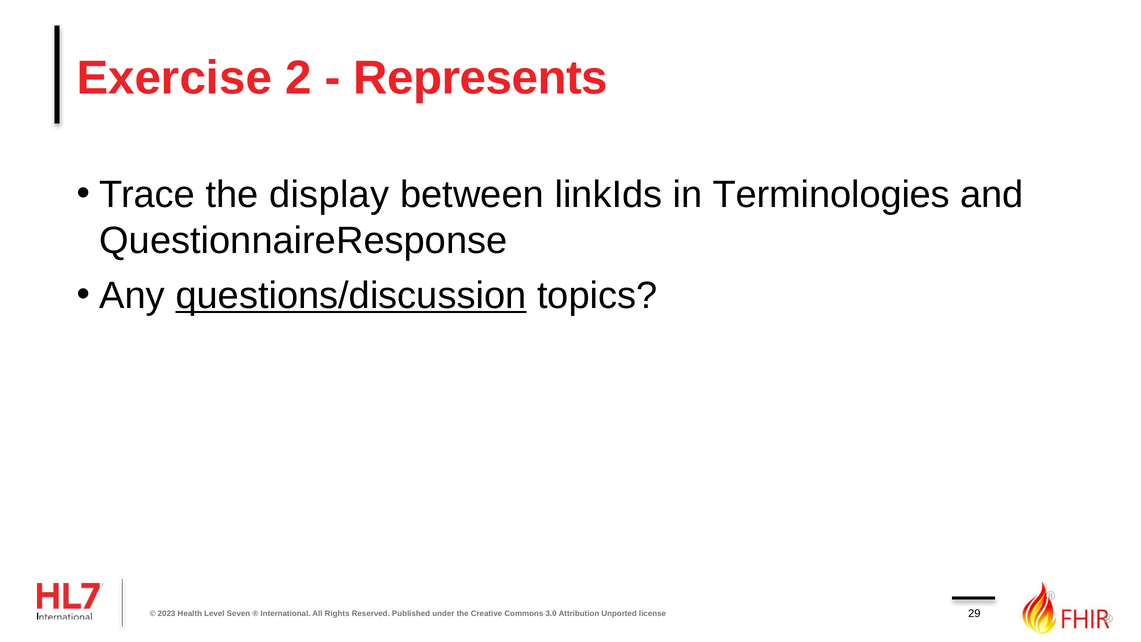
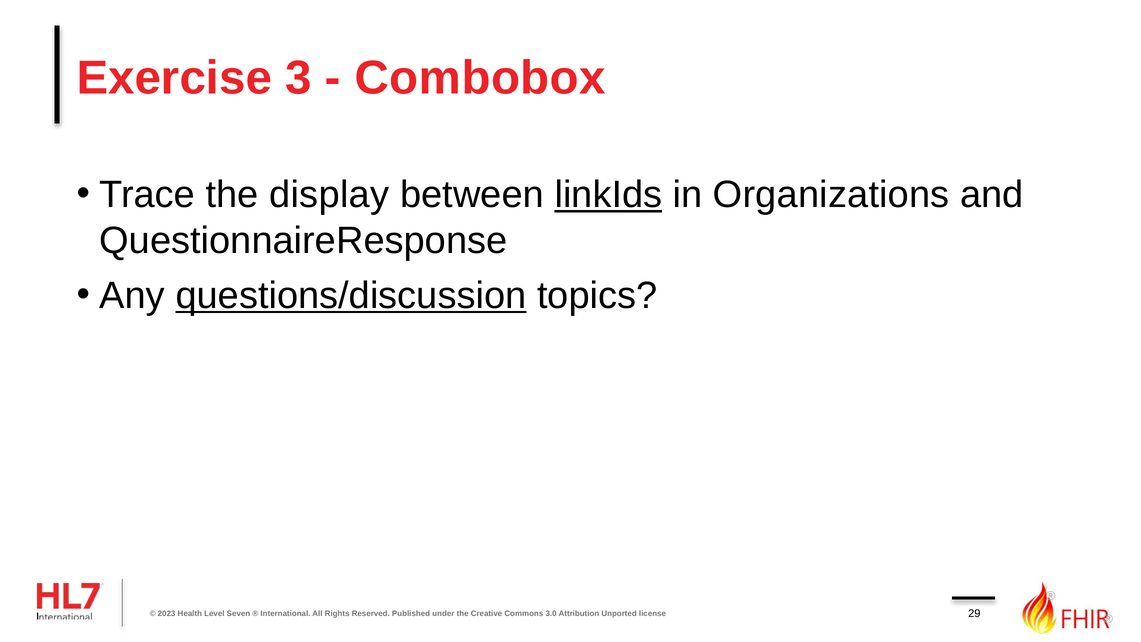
2: 2 -> 3 (298, 78)
Represents: Represents -> Combobox (480, 78)
linkIds underline: none -> present (608, 195)
Terminologies: Terminologies -> Organizations (831, 195)
